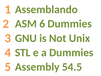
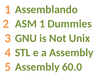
ASM 6: 6 -> 1 (42, 24)
a Dummies: Dummies -> Assembly (71, 52)
54.5: 54.5 -> 60.0 (72, 67)
